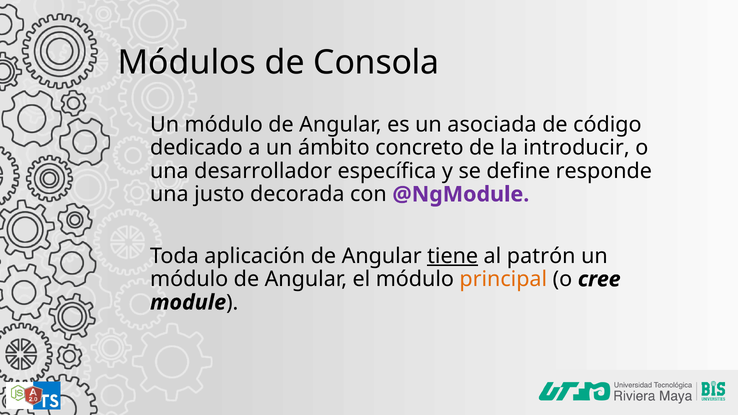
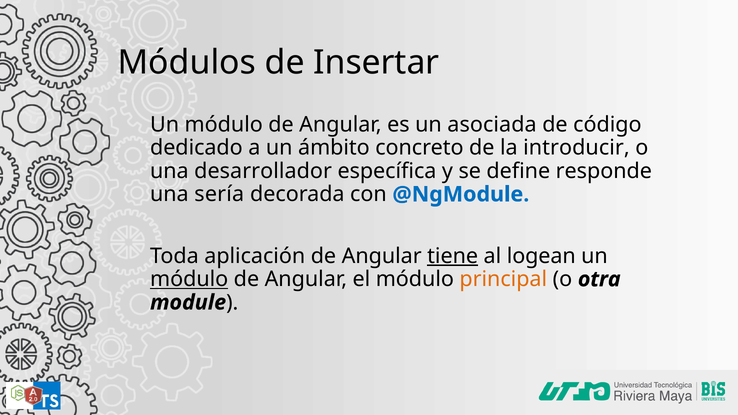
Consola: Consola -> Insertar (376, 63)
justo: justo -> sería (219, 194)
@NgModule colour: purple -> blue (461, 194)
patrón: patrón -> logean (541, 256)
módulo underline: none -> present (189, 279)
cree: cree -> otra (599, 279)
